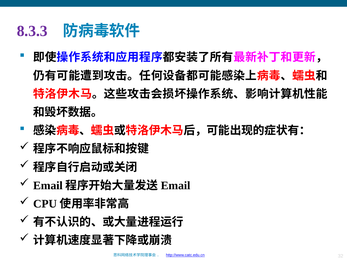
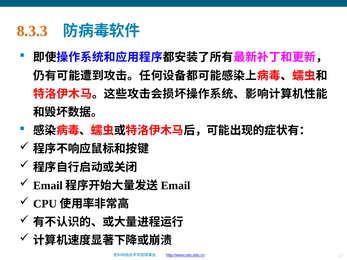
8.3.3 colour: purple -> orange (32, 31)
